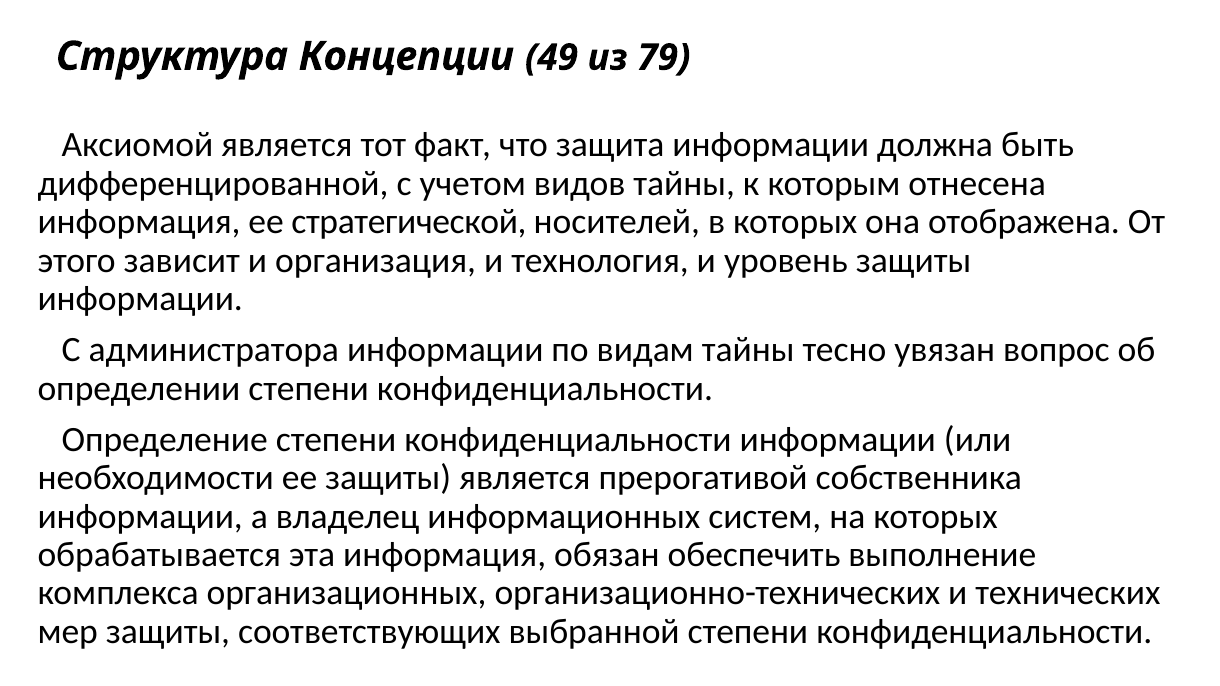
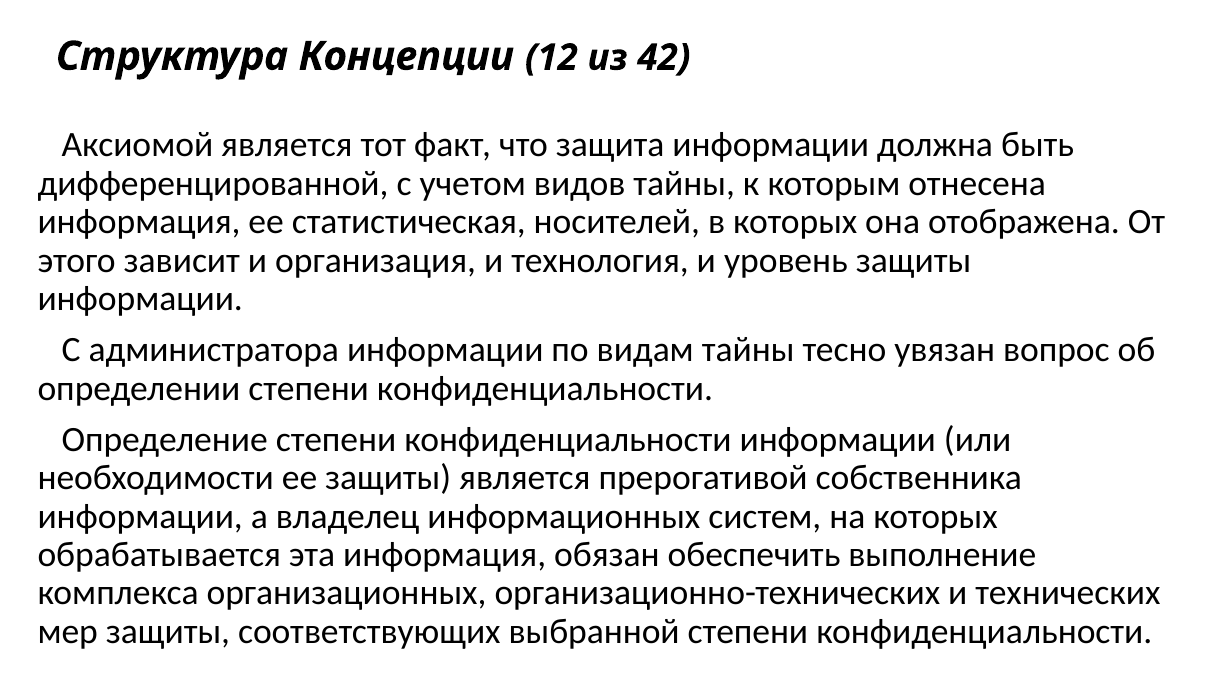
49: 49 -> 12 (551, 58)
79: 79 -> 42 (664, 58)
стратегической: стратегической -> статистическая (409, 222)
